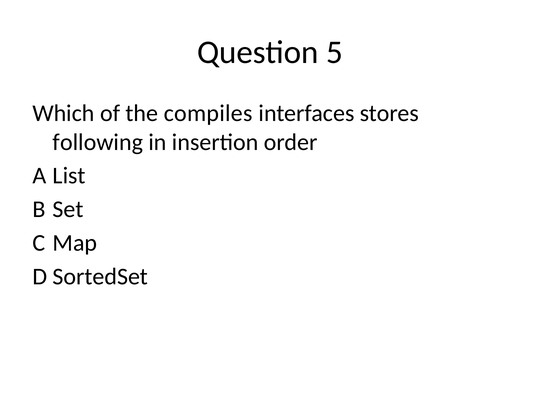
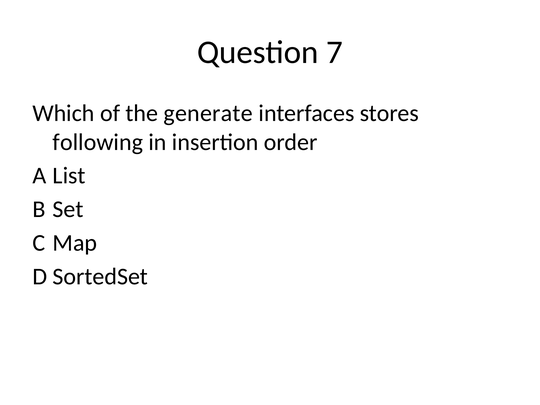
5: 5 -> 7 (334, 52)
compiles: compiles -> generate (208, 113)
